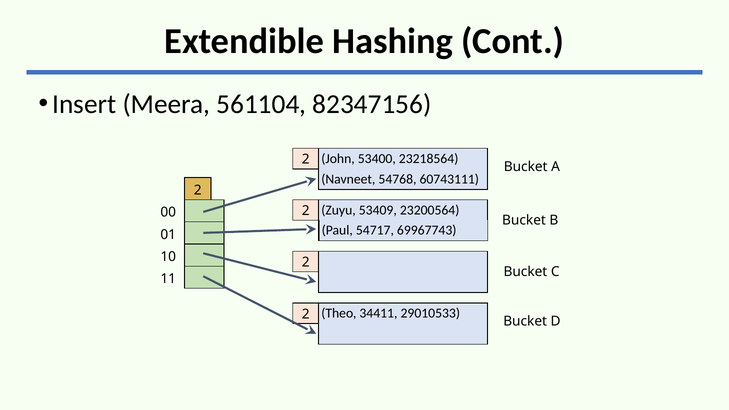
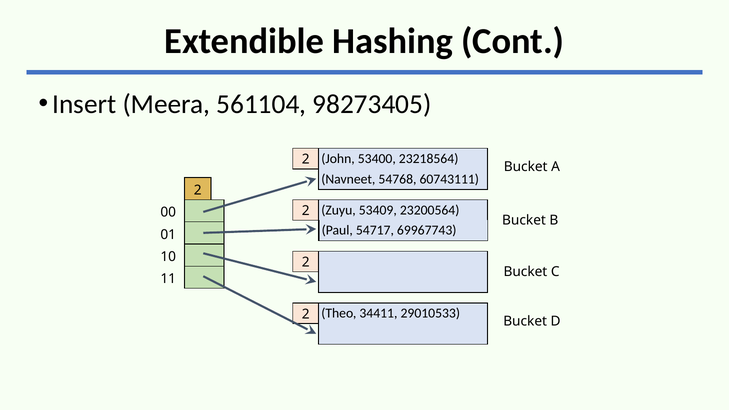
82347156: 82347156 -> 98273405 (372, 104)
